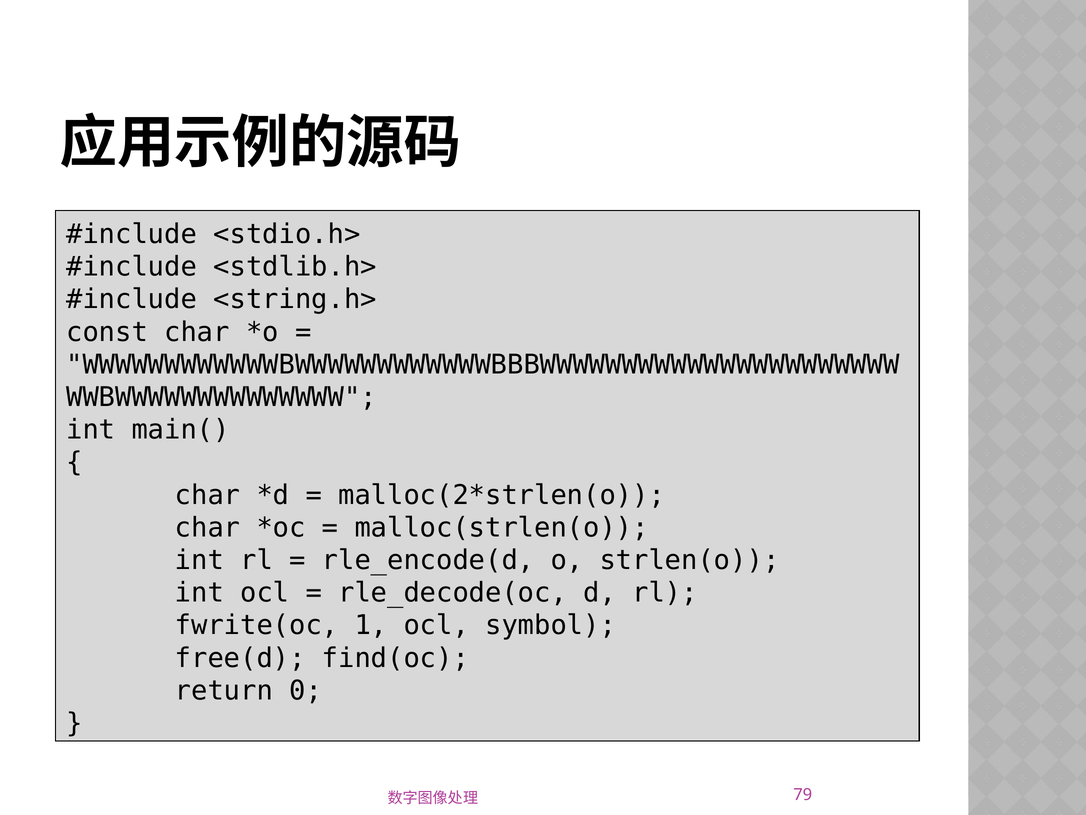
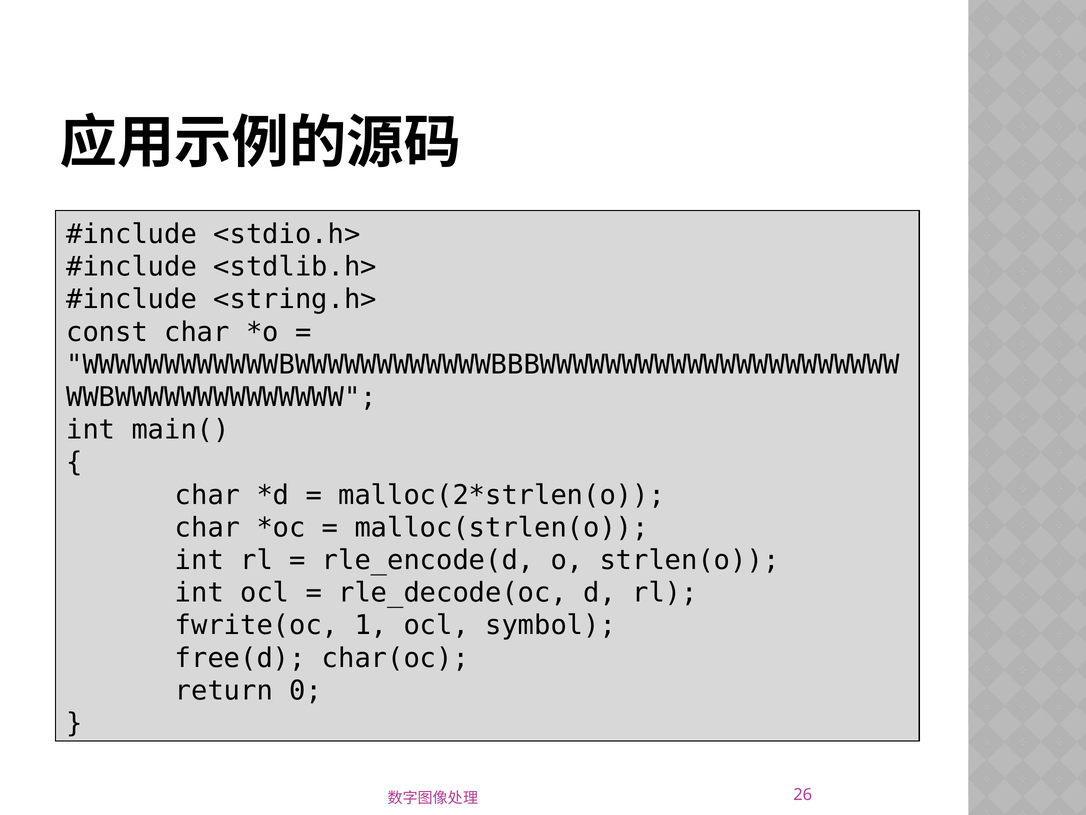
find(oc: find(oc -> char(oc (395, 658)
79: 79 -> 26 (803, 794)
